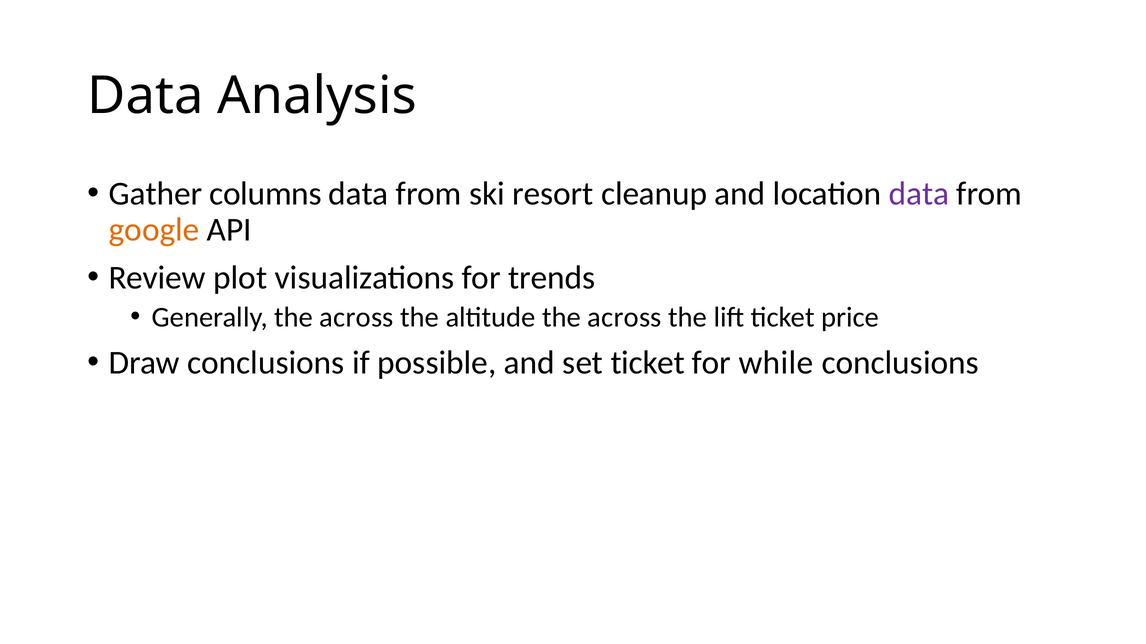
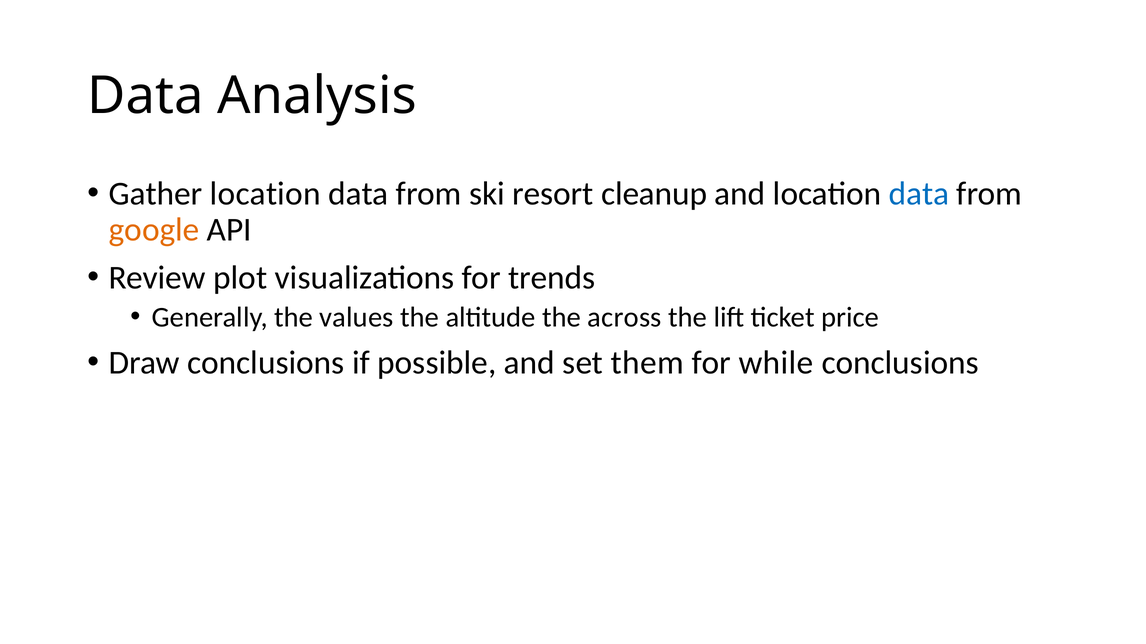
Gather columns: columns -> location (265, 194)
data colour: purple -> blue (919, 194)
Generally the across: across -> values (357, 317)
set ticket: ticket -> them (647, 363)
